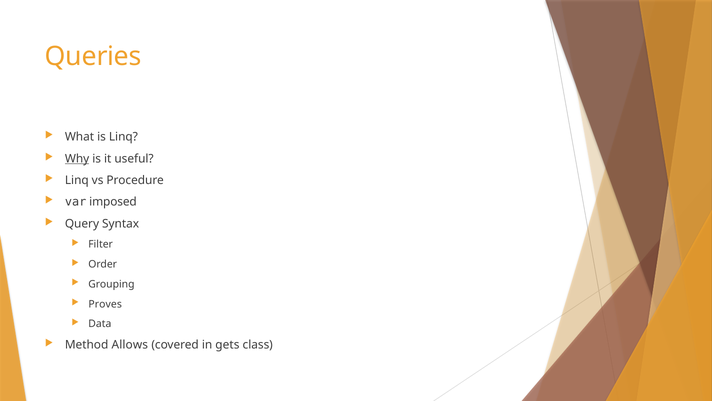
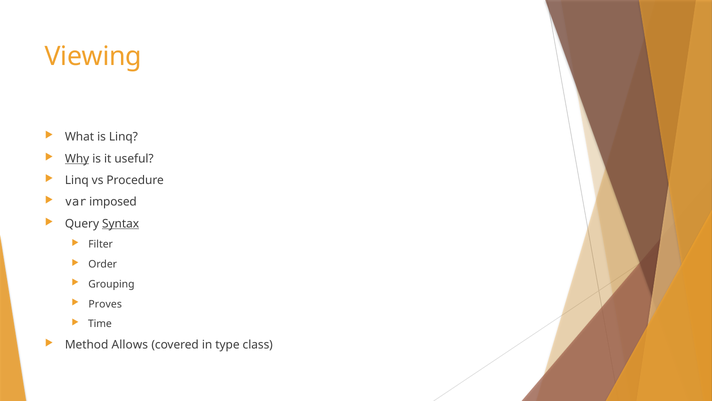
Queries: Queries -> Viewing (93, 56)
Syntax underline: none -> present (121, 223)
Data: Data -> Time (100, 324)
gets: gets -> type (227, 345)
